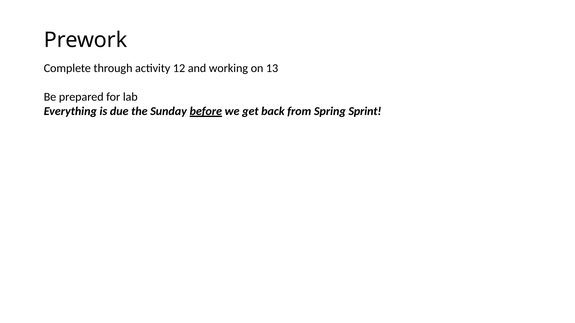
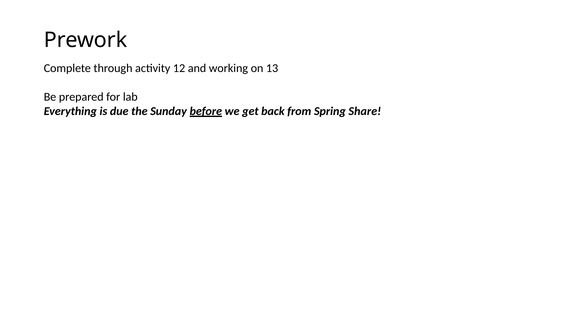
Sprint: Sprint -> Share (365, 111)
